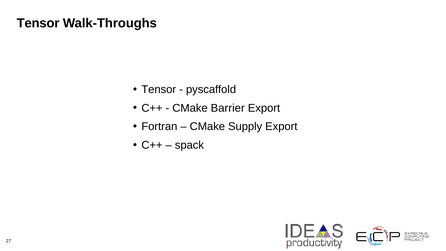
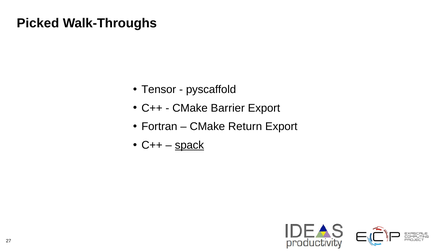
Tensor: Tensor -> Picked (38, 23)
Supply: Supply -> Return (245, 127)
spack underline: none -> present (189, 145)
